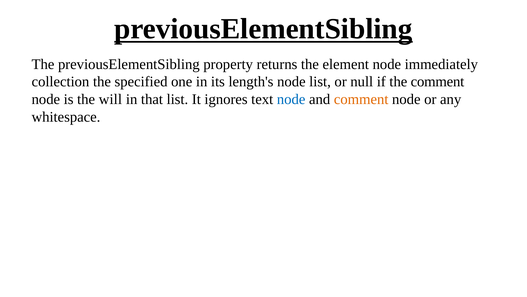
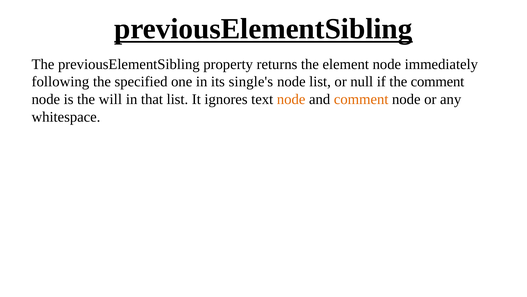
collection: collection -> following (60, 82)
length's: length's -> single's (251, 82)
node colour: blue -> orange (291, 99)
